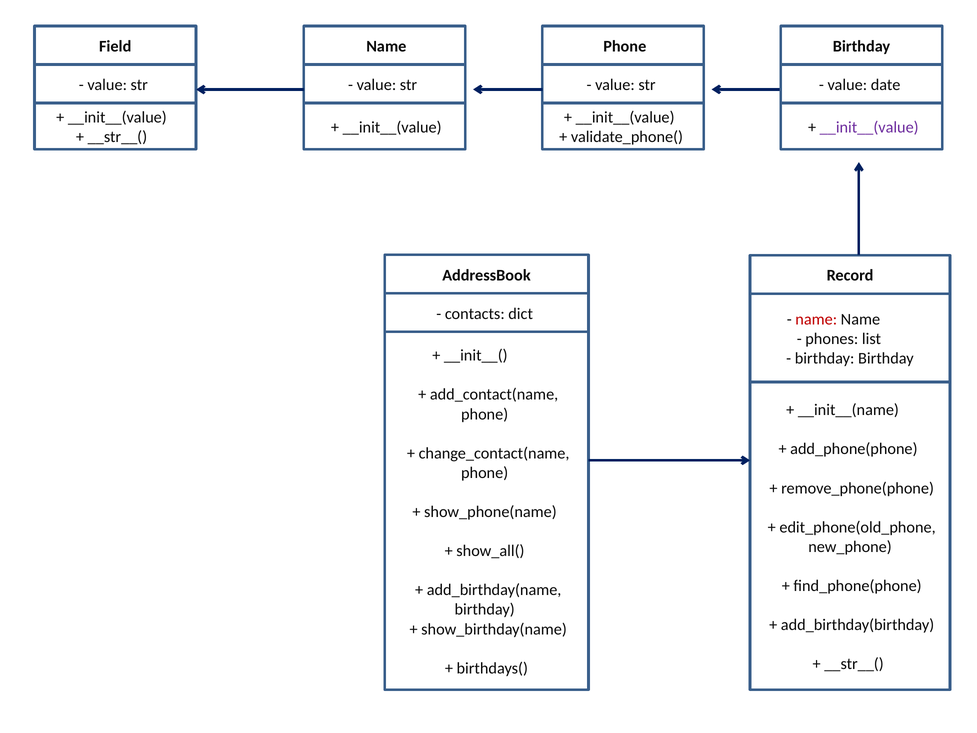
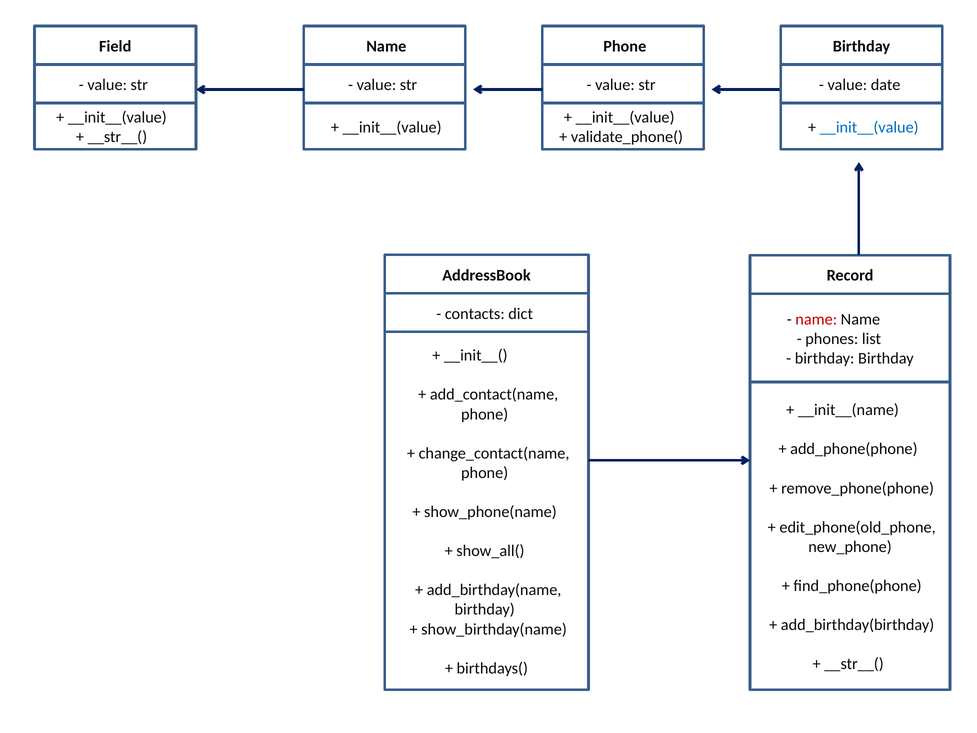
__init__(value colour: purple -> blue (869, 127)
